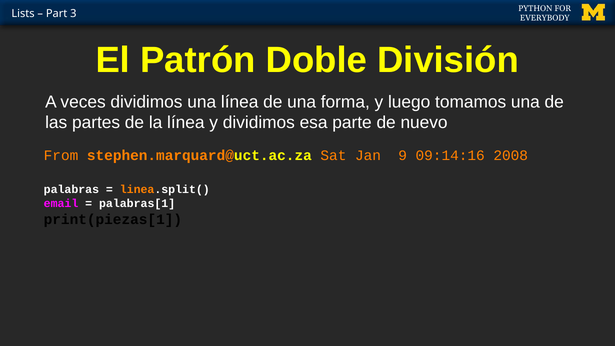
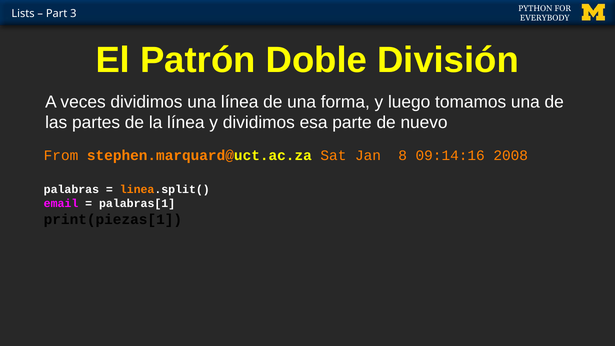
9: 9 -> 8 (403, 155)
